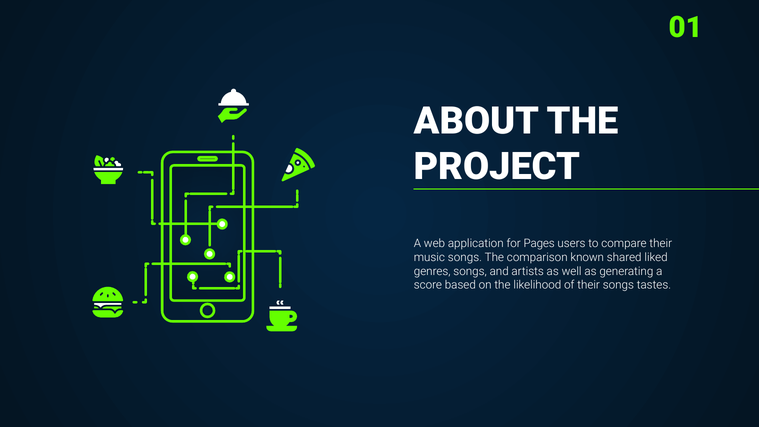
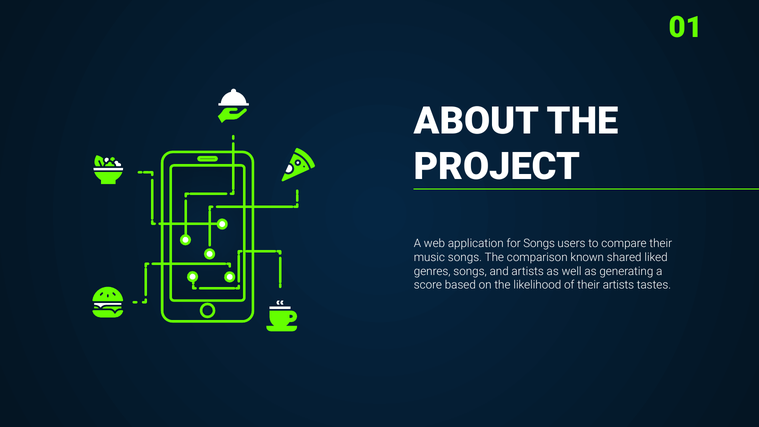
for Pages: Pages -> Songs (539, 243)
their songs: songs -> artists (618, 285)
